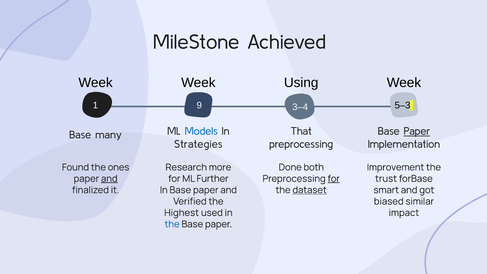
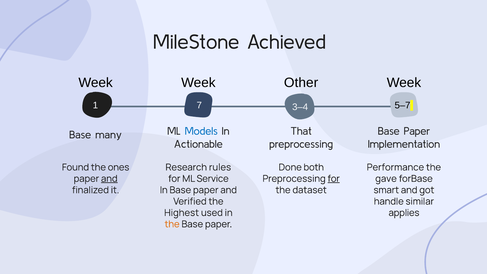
Using: Using -> Other (301, 83)
9: 9 -> 7 (199, 105)
5–3: 5–3 -> 5–7 (402, 105)
Paper underline: present -> none (417, 131)
Strategies: Strategies -> Actionable (198, 144)
more: more -> rules (220, 167)
Improvement: Improvement -> Performance (395, 167)
Further: Further -> Service (213, 179)
trust: trust -> gave (386, 179)
dataset underline: present -> none (310, 190)
biased: biased -> handle (389, 201)
impact: impact -> applies (404, 213)
the colour: blue -> orange (172, 224)
